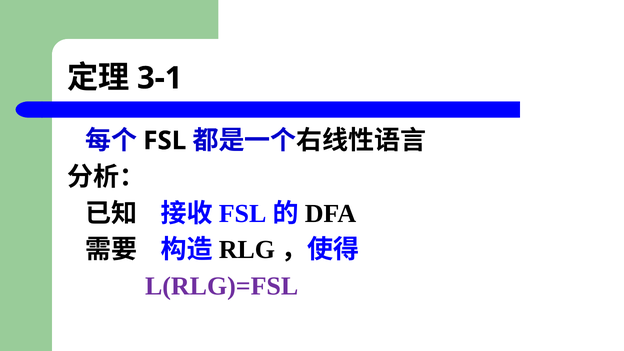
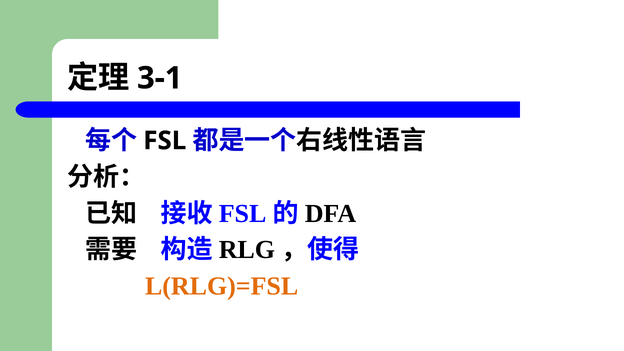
L(RLG)=FSL colour: purple -> orange (222, 286)
